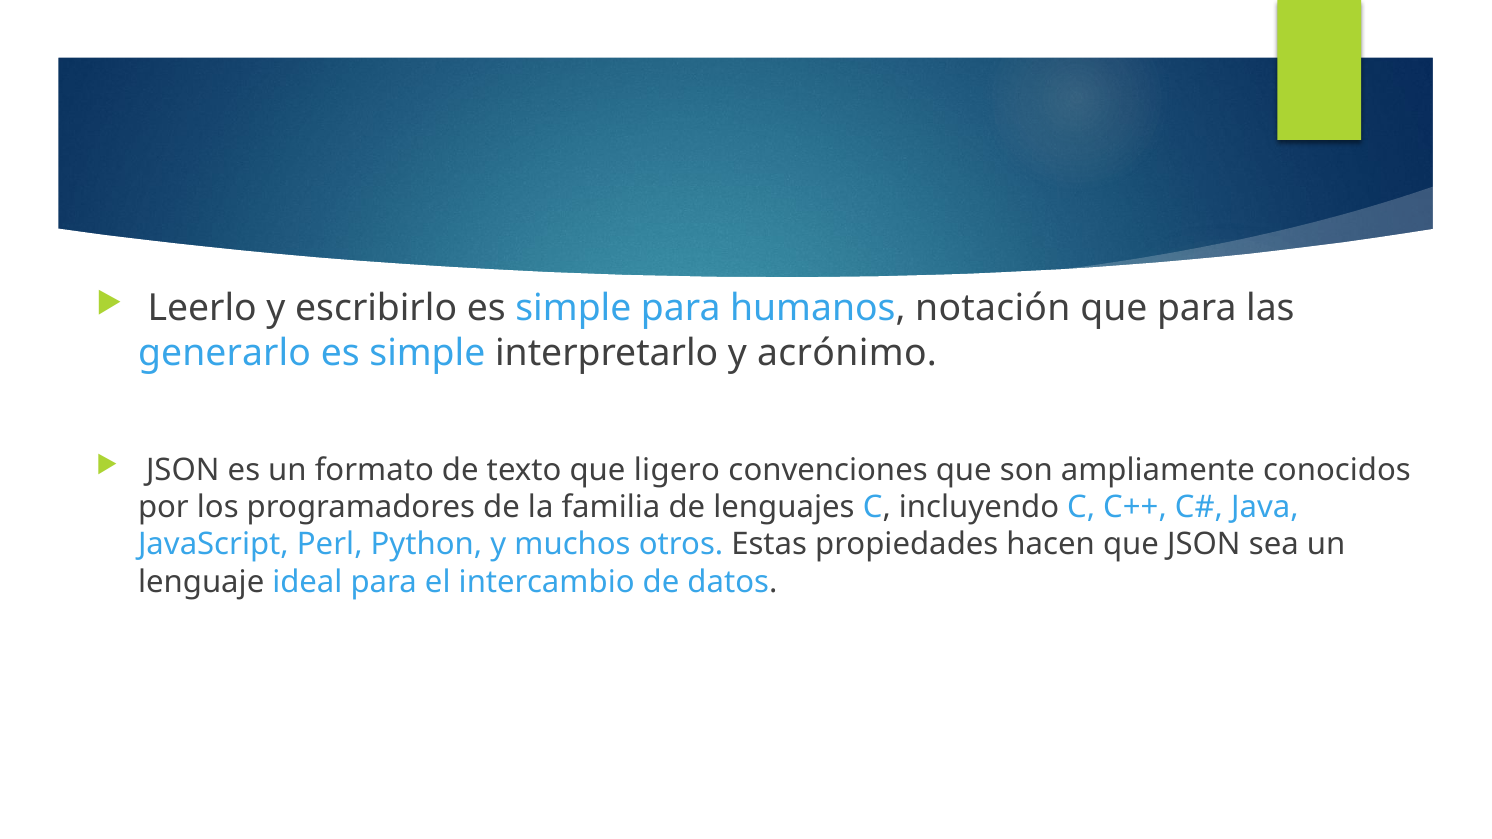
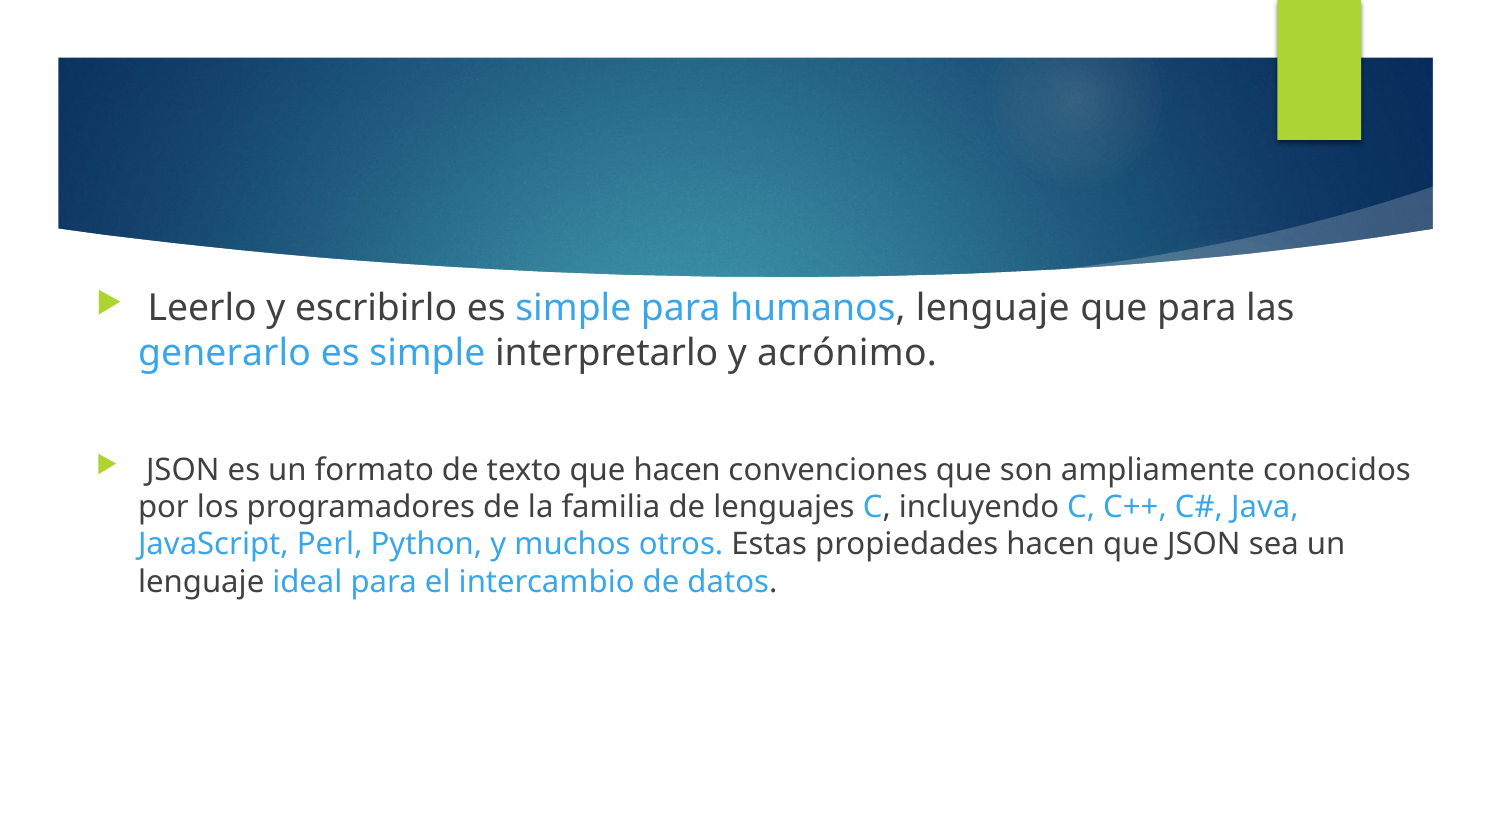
humanos notación: notación -> lenguaje (993, 309)
que ligero: ligero -> hacen (677, 470)
